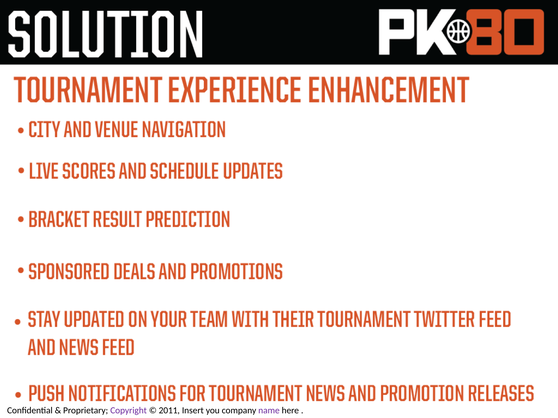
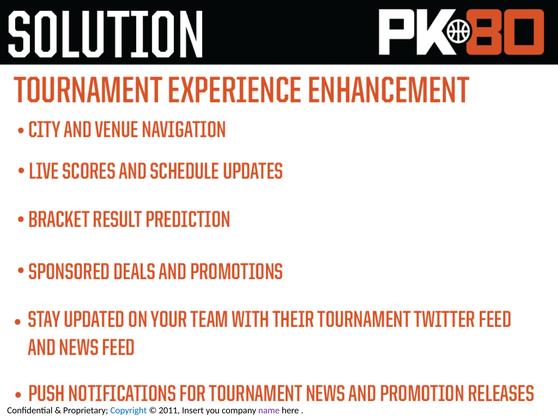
Copyright colour: purple -> blue (129, 411)
